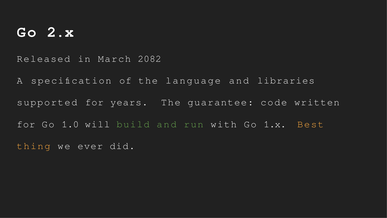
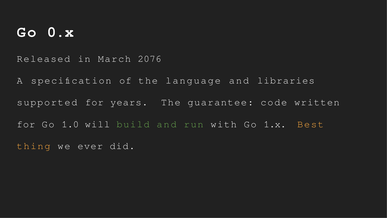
2.x: 2.x -> 0.x (60, 32)
2082: 2082 -> 2076 (150, 58)
